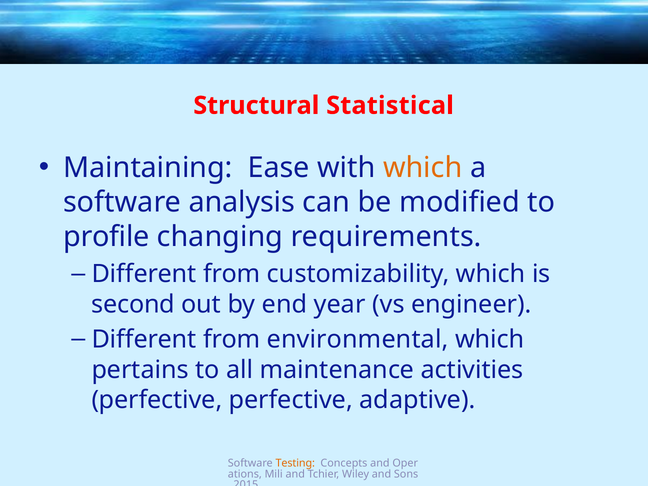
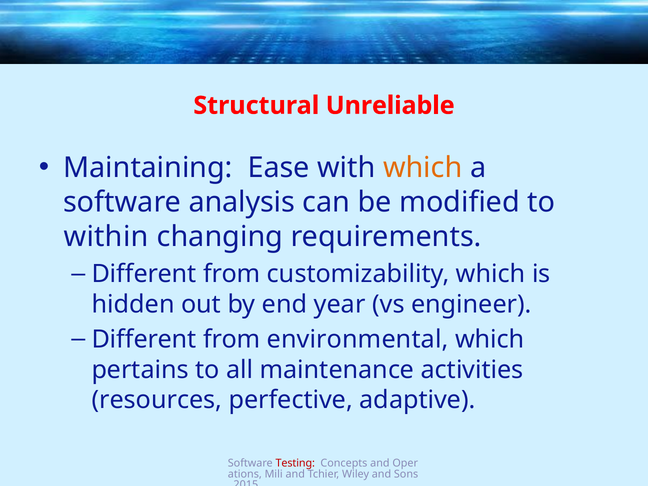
Statistical: Statistical -> Unreliable (390, 106)
profile: profile -> within (106, 237)
second: second -> hidden (133, 304)
perfective: perfective -> resources (157, 400)
Testing colour: orange -> red (295, 463)
